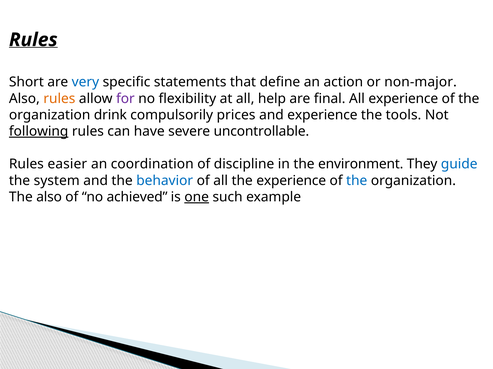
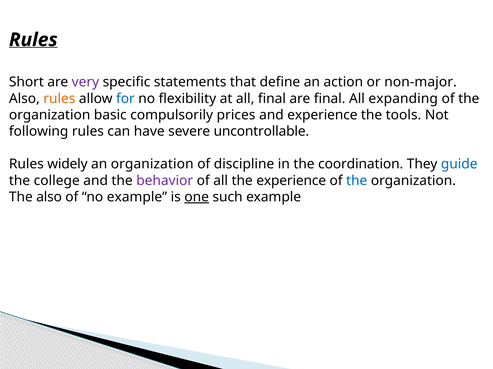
very colour: blue -> purple (85, 82)
for colour: purple -> blue (125, 99)
all help: help -> final (272, 99)
All experience: experience -> expanding (403, 99)
drink: drink -> basic (110, 115)
following underline: present -> none (39, 132)
easier: easier -> widely (67, 164)
an coordination: coordination -> organization (152, 164)
environment: environment -> coordination (361, 164)
system: system -> college (57, 181)
behavior colour: blue -> purple (165, 181)
no achieved: achieved -> example (137, 197)
